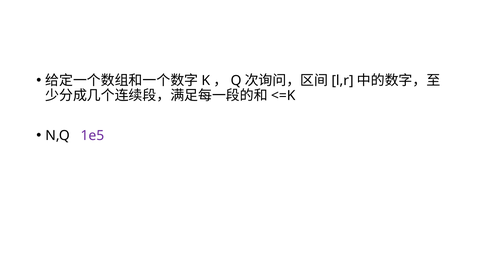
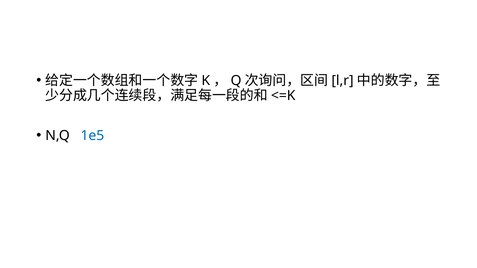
1e5 colour: purple -> blue (92, 136)
